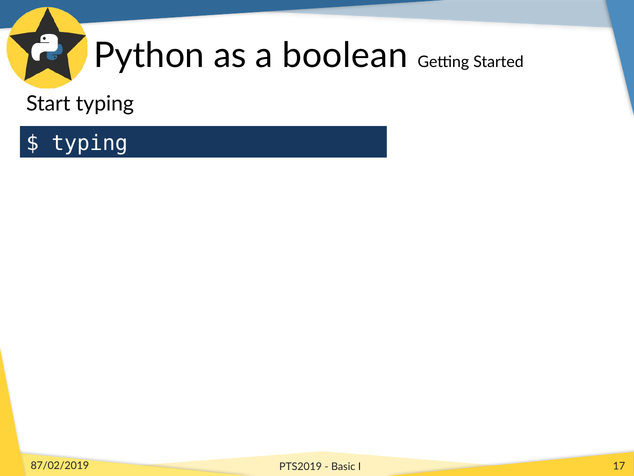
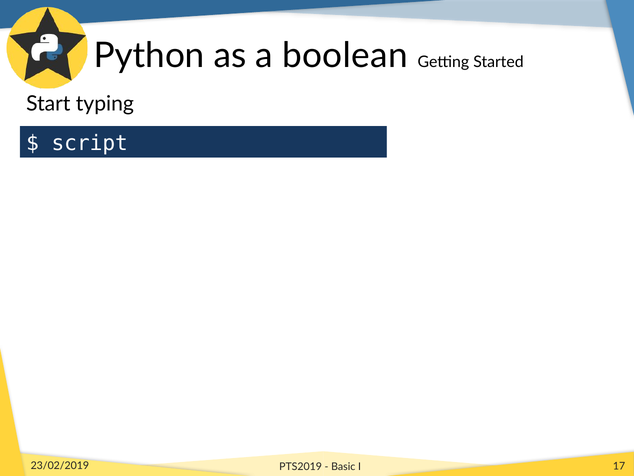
typing: typing -> script (90, 143)
87/02/2019: 87/02/2019 -> 23/02/2019 (60, 466)
